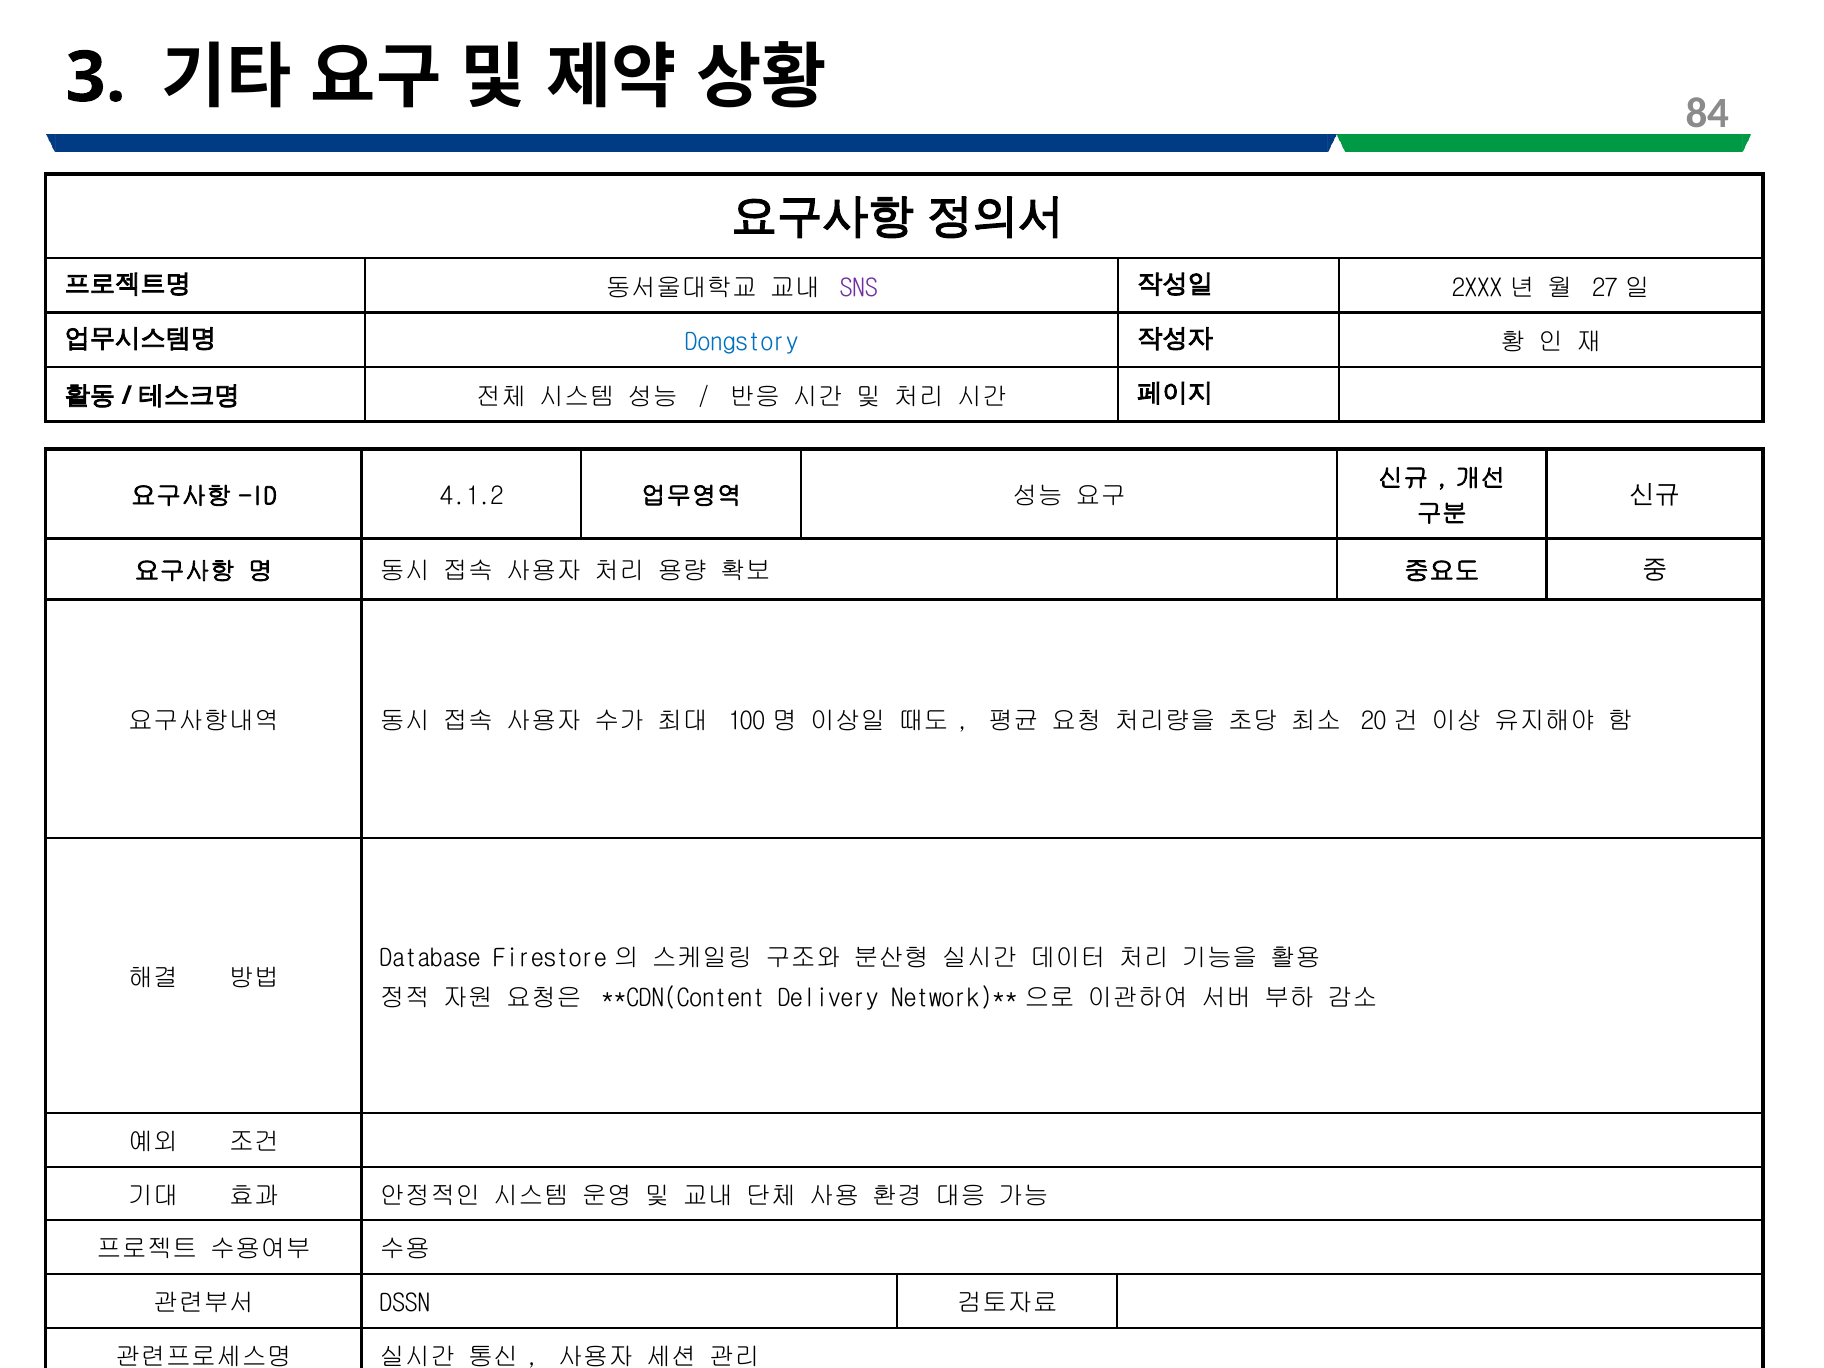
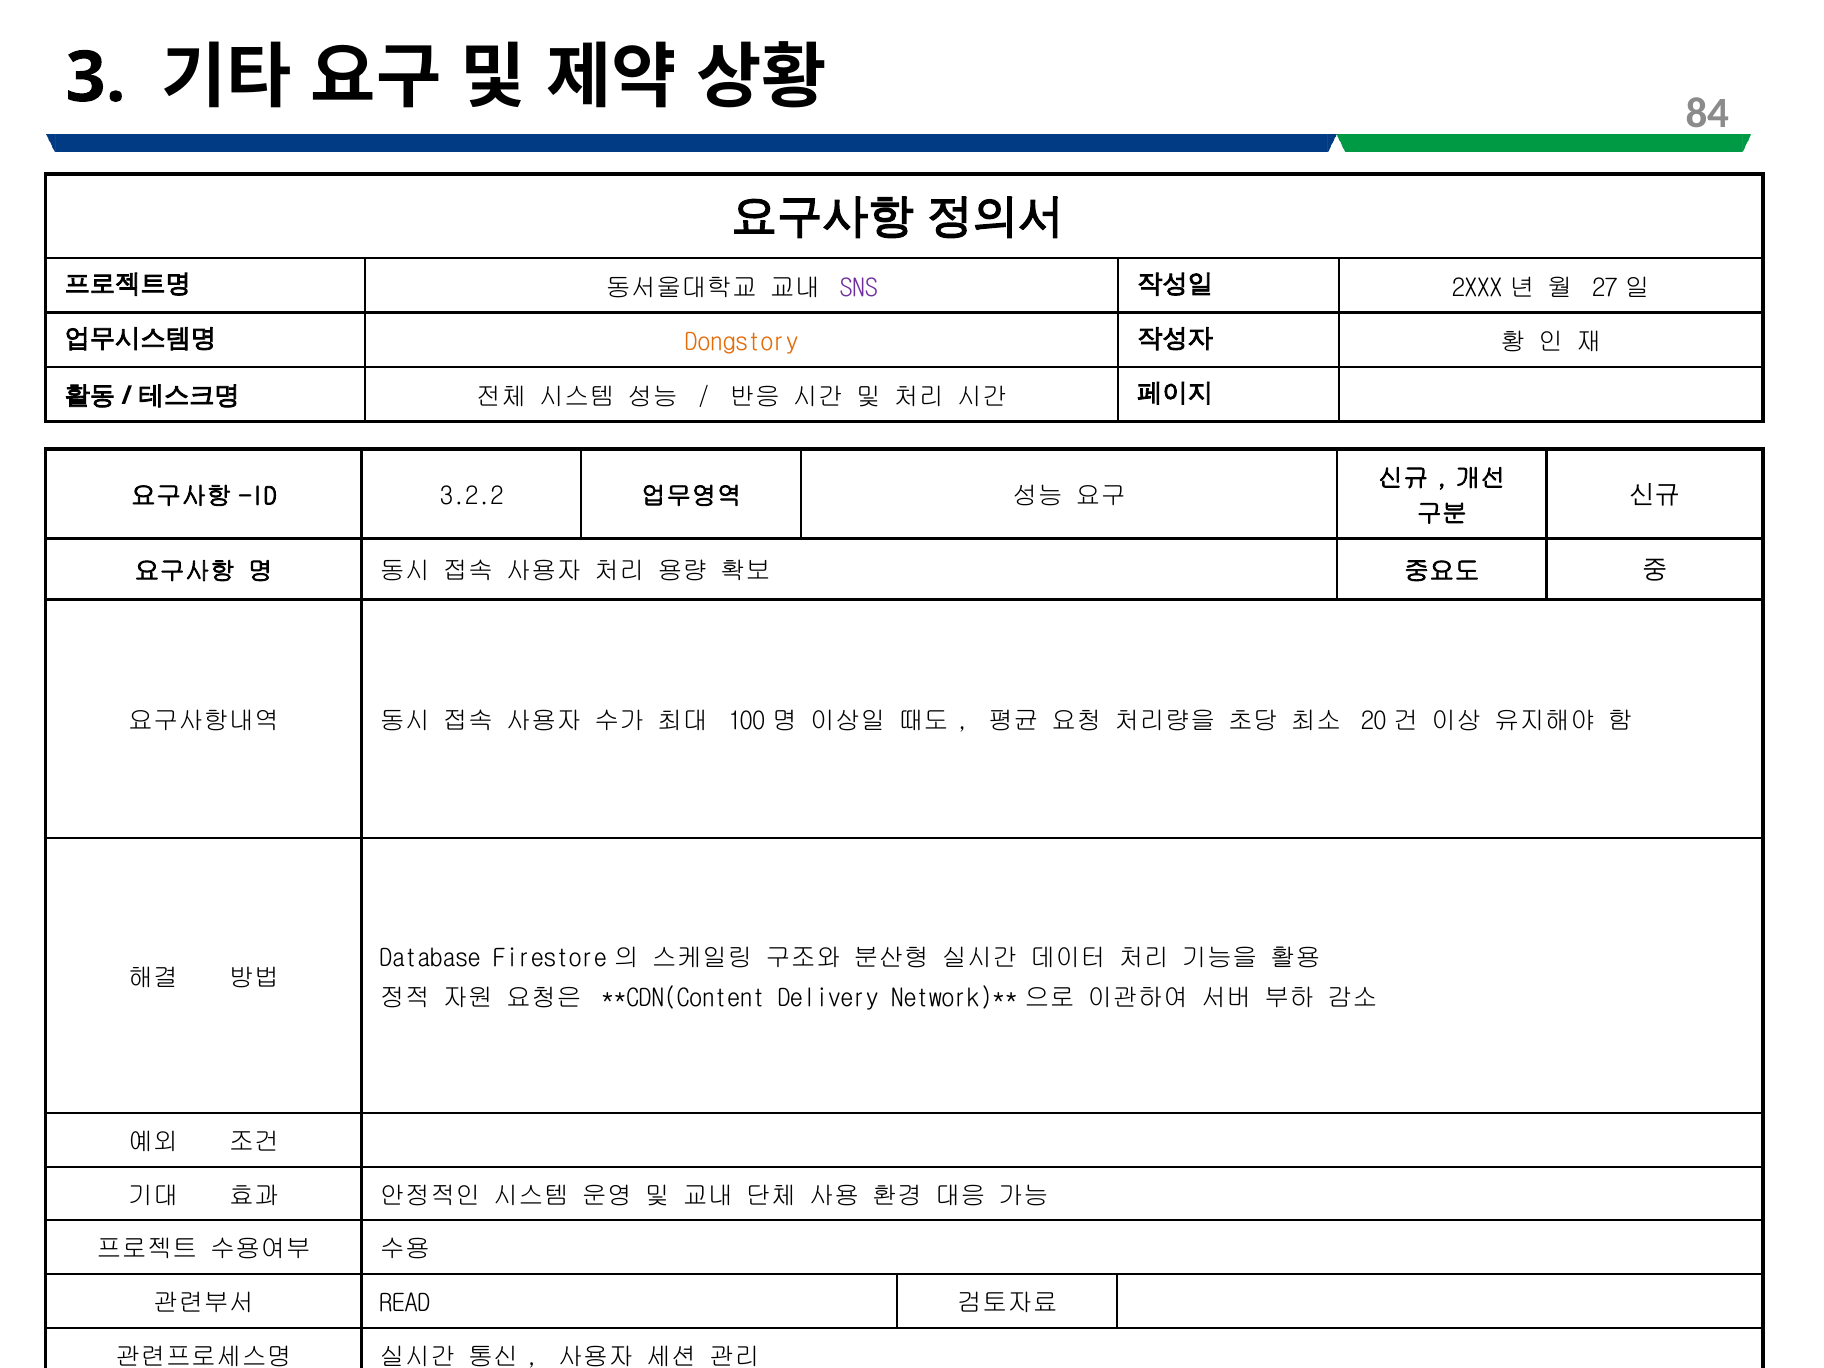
Dongstory colour: blue -> orange (742, 342)
4.1.2: 4.1.2 -> 3.2.2 (472, 496)
DSSN: DSSN -> READ (405, 1303)
